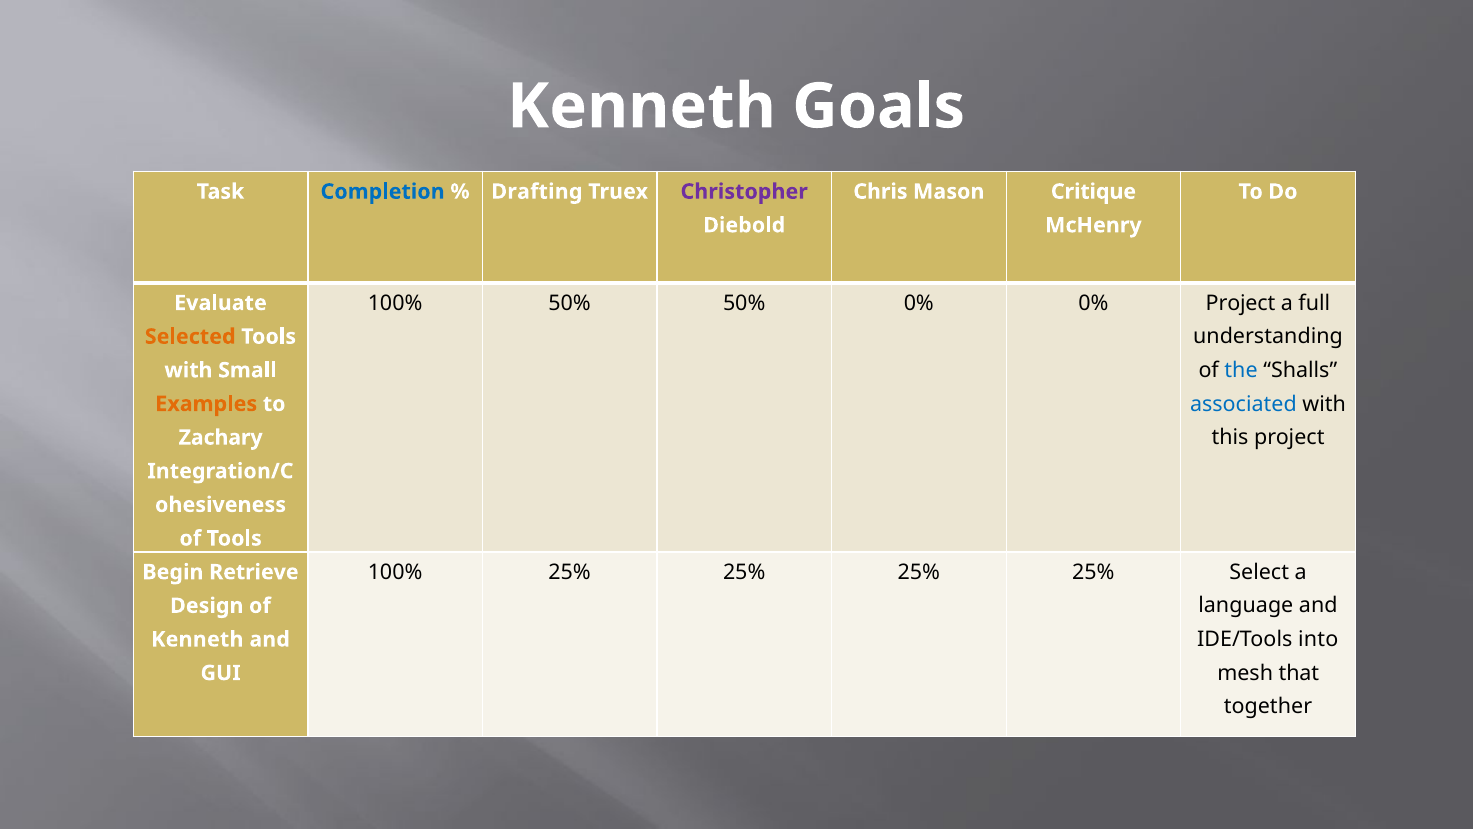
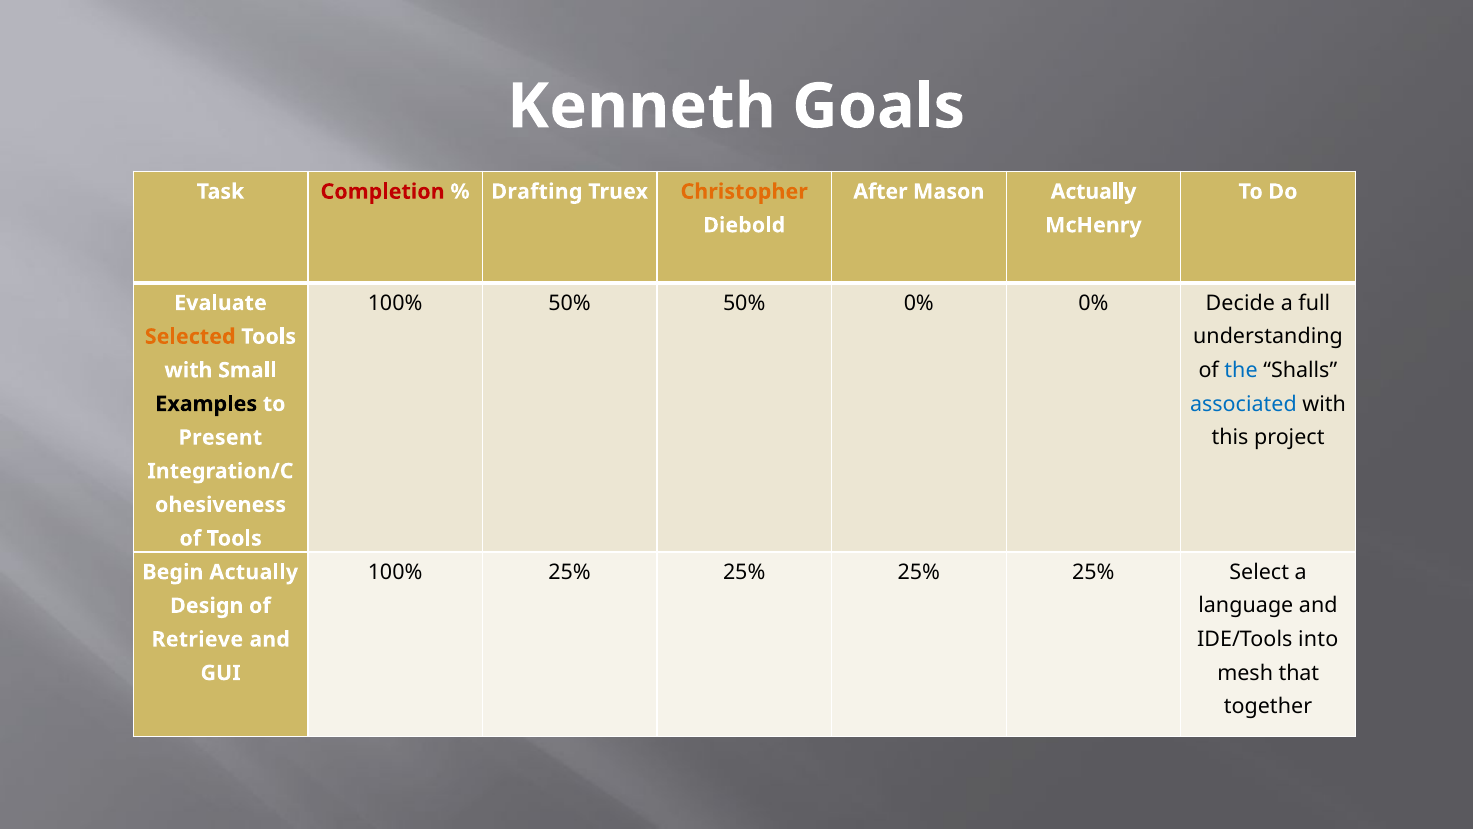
Completion colour: blue -> red (383, 192)
Christopher colour: purple -> orange (744, 192)
Chris: Chris -> After (880, 192)
Mason Critique: Critique -> Actually (1094, 192)
0% Project: Project -> Decide (1240, 303)
Examples colour: orange -> black (206, 404)
Zachary: Zachary -> Present (220, 437)
Begin Retrieve: Retrieve -> Actually (254, 572)
Kenneth: Kenneth -> Retrieve (197, 639)
